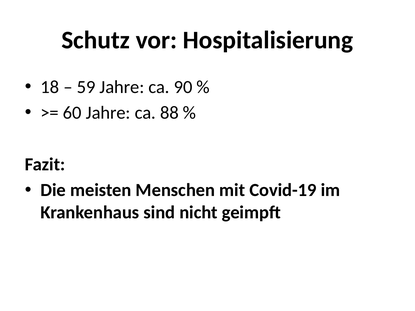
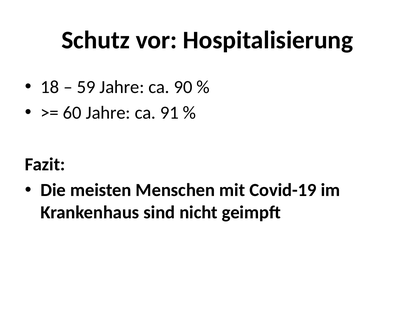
88: 88 -> 91 (169, 113)
